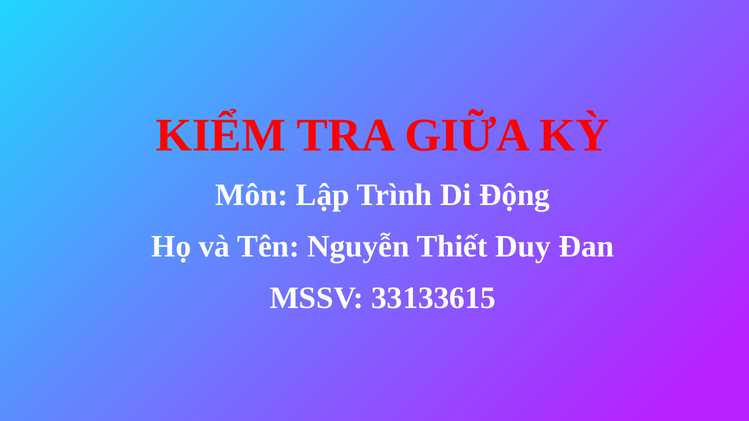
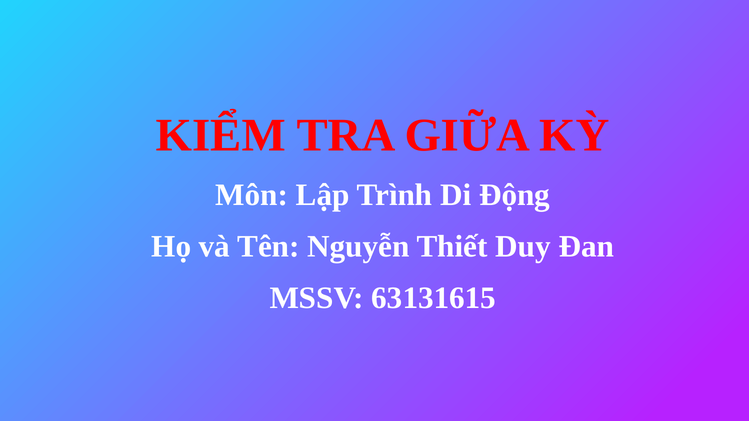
33133615: 33133615 -> 63131615 (434, 298)
